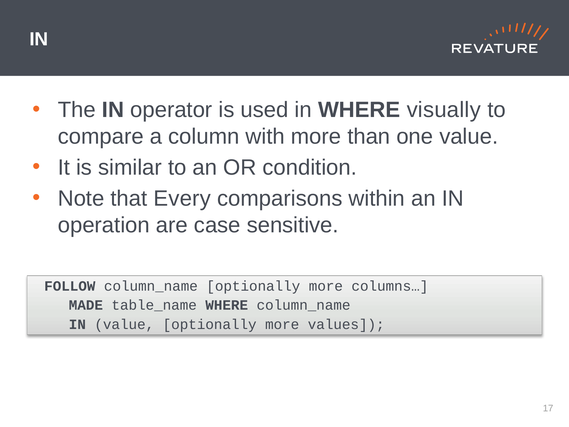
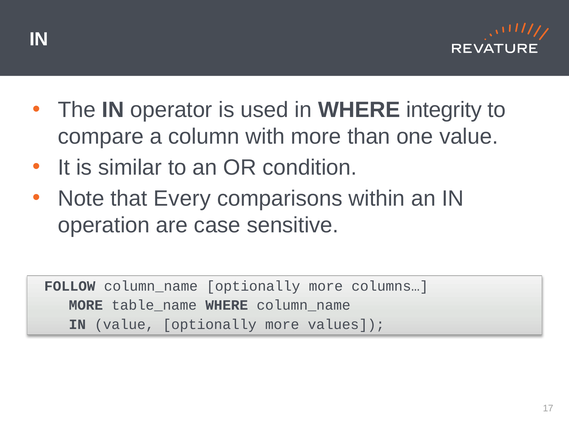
visually: visually -> integrity (444, 110)
MADE: MADE -> MORE (86, 305)
